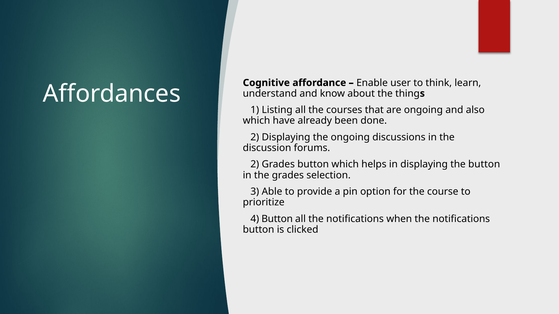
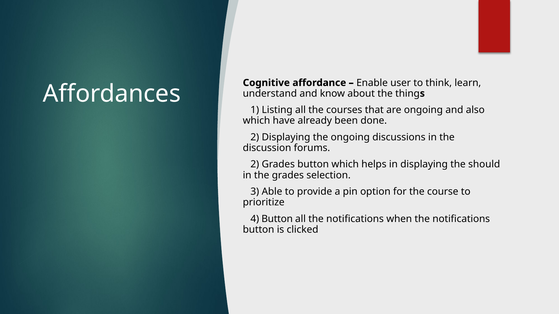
the button: button -> should (484, 165)
